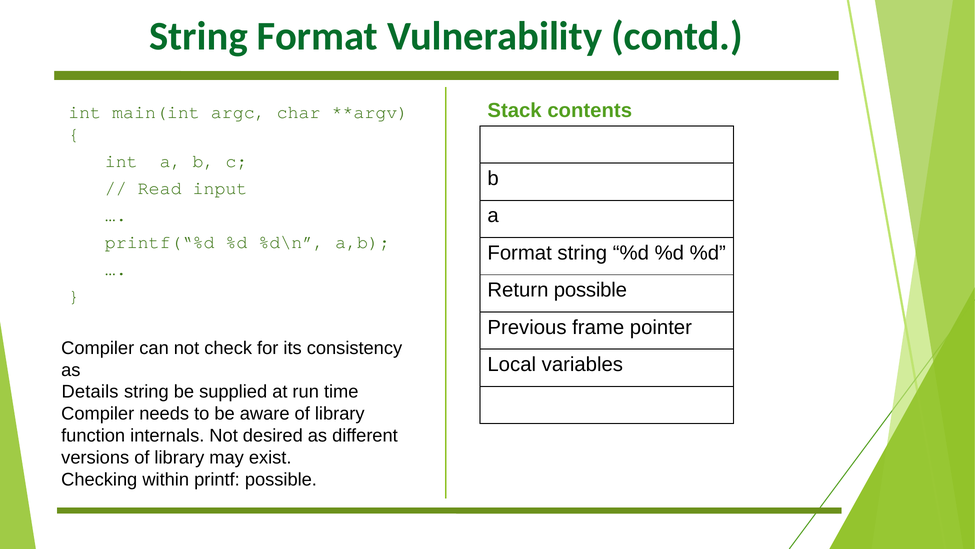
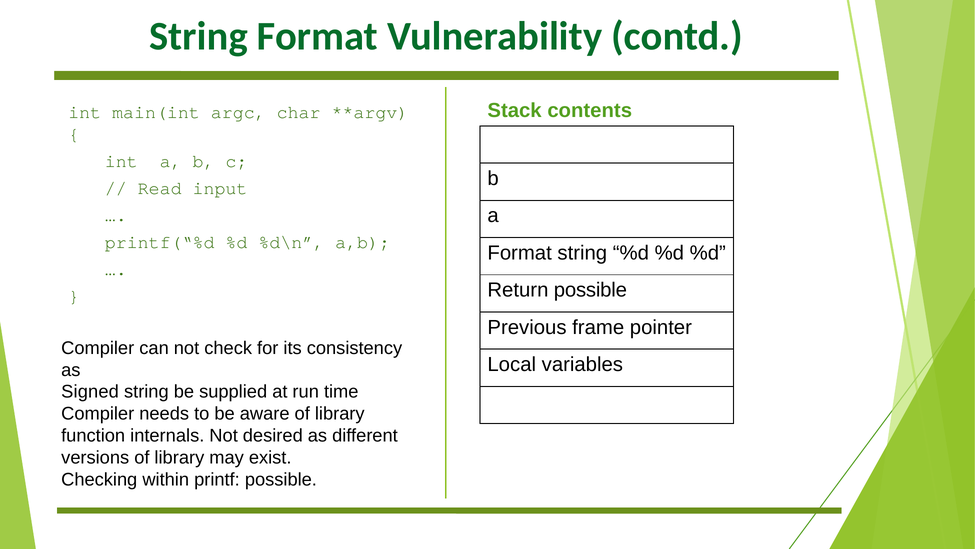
Details: Details -> Signed (90, 392)
